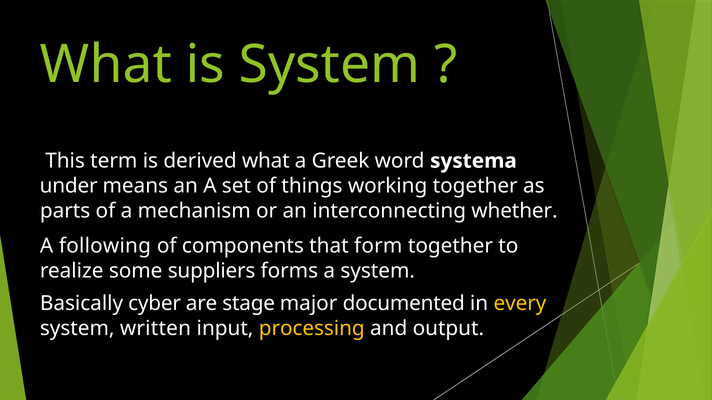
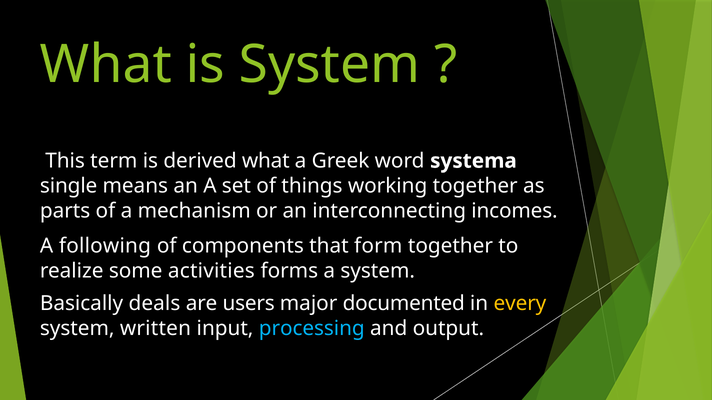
under: under -> single (69, 186)
whether: whether -> incomes (514, 211)
suppliers: suppliers -> activities (211, 271)
cyber: cyber -> deals (154, 304)
stage: stage -> users (249, 304)
processing colour: yellow -> light blue (312, 329)
